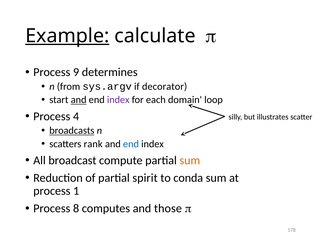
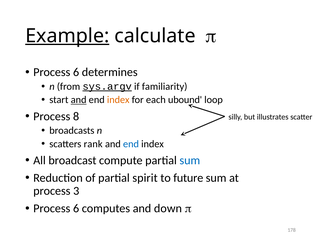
9: 9 -> 6 (76, 72)
sys.argv underline: none -> present (107, 86)
decorator: decorator -> familiarity (165, 86)
index colour: purple -> orange (118, 100)
domain: domain -> ubound (185, 100)
4: 4 -> 8 (76, 116)
broadcasts underline: present -> none (72, 130)
sum colour: orange -> blue (190, 160)
conda: conda -> future (188, 178)
1: 1 -> 3 (76, 191)
8: 8 -> 6 (76, 208)
those: those -> down (168, 208)
